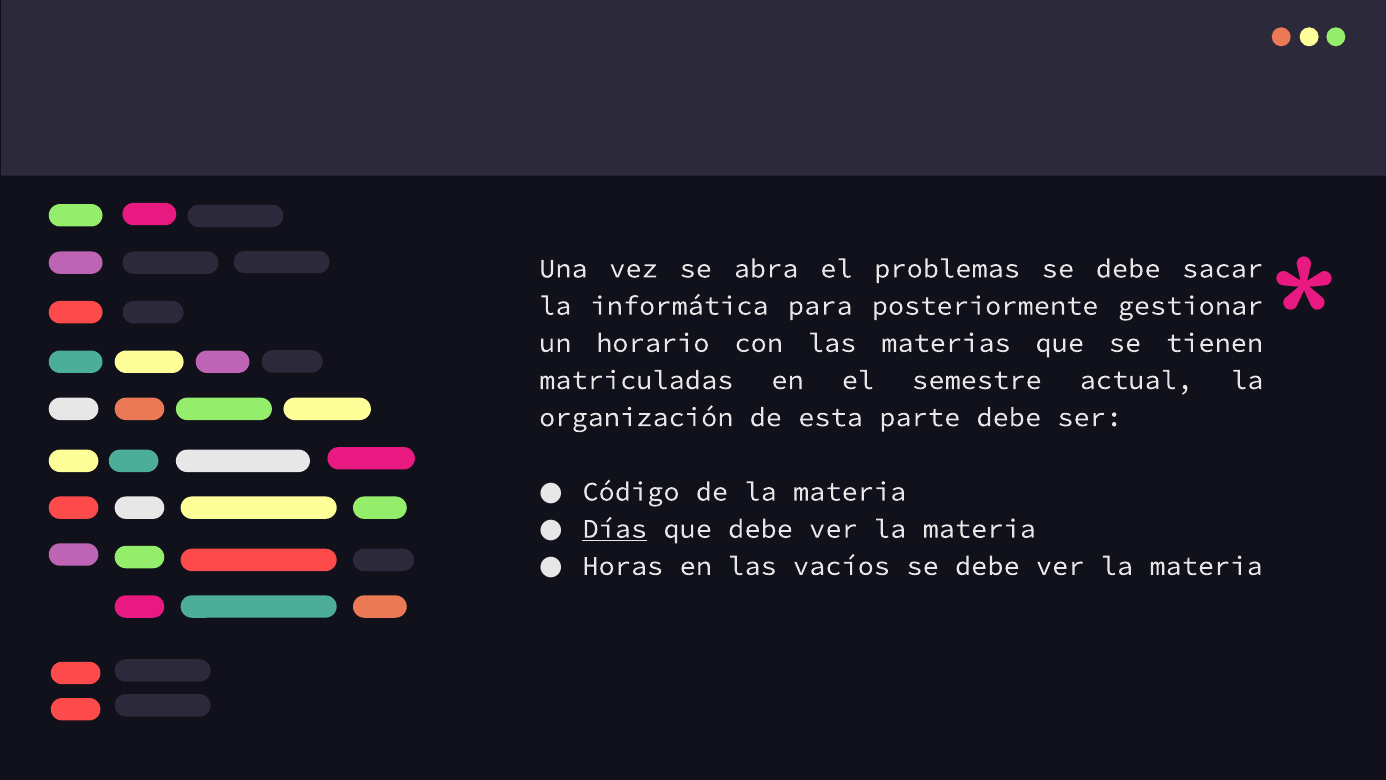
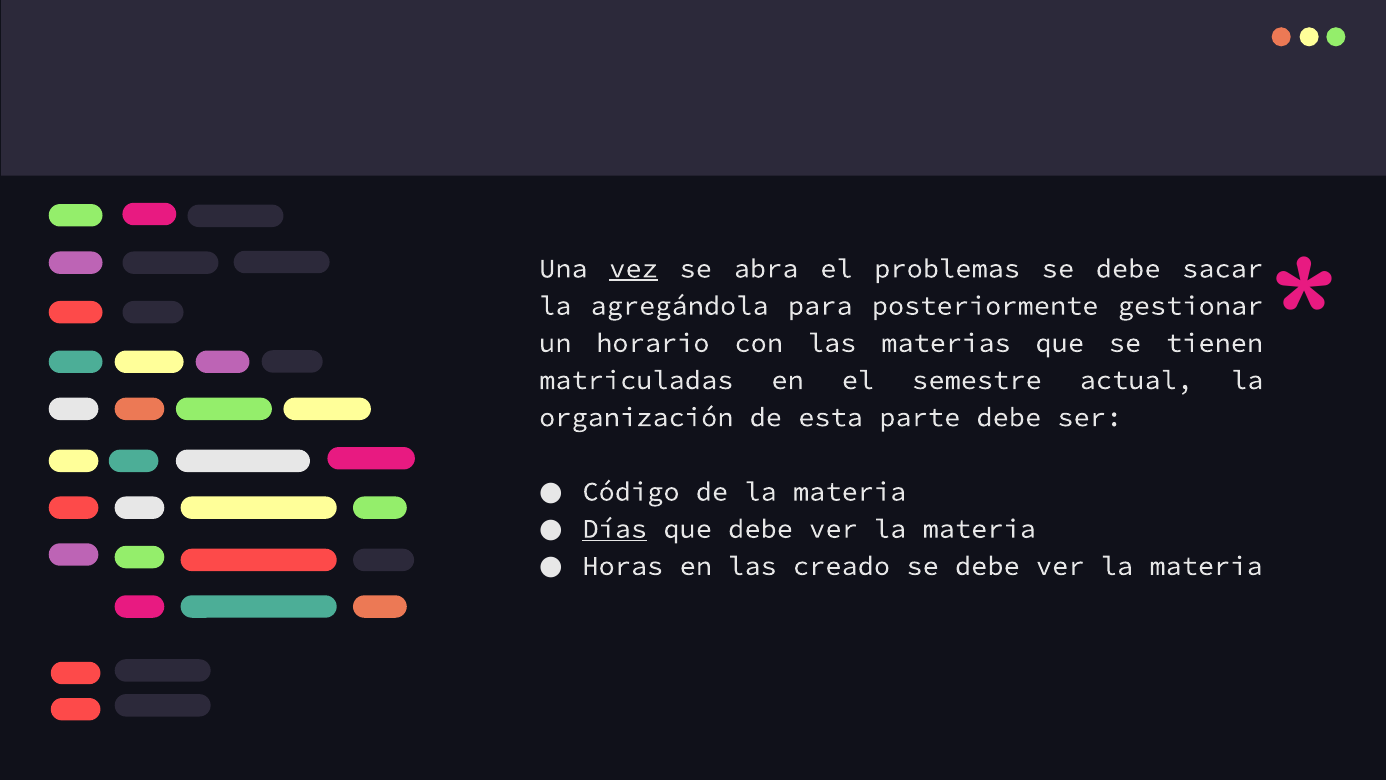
vez underline: none -> present (634, 268)
informática: informática -> agregándola (680, 306)
vacíos: vacíos -> creado (841, 566)
